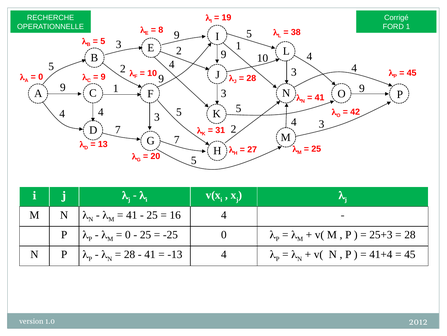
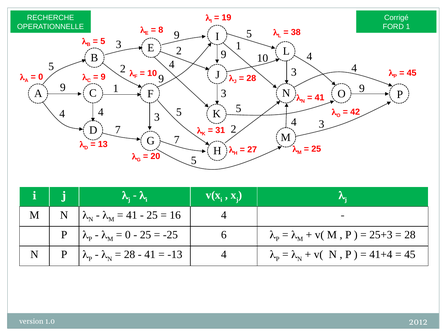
-25 0: 0 -> 6 (224, 234)
